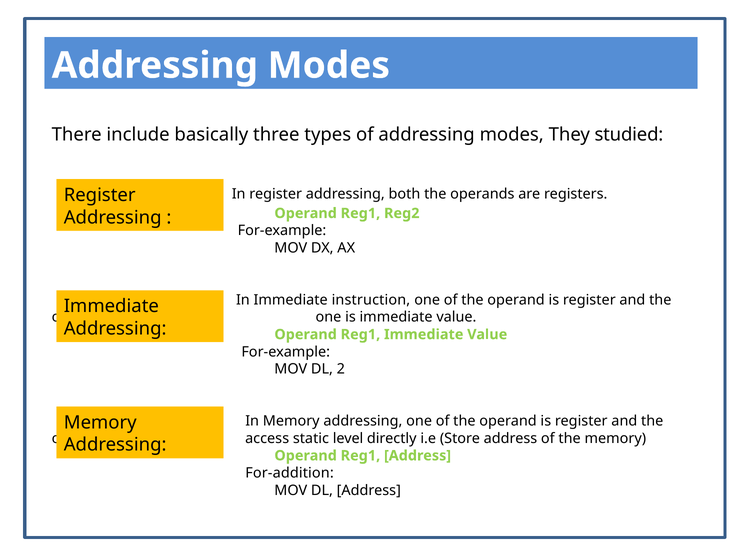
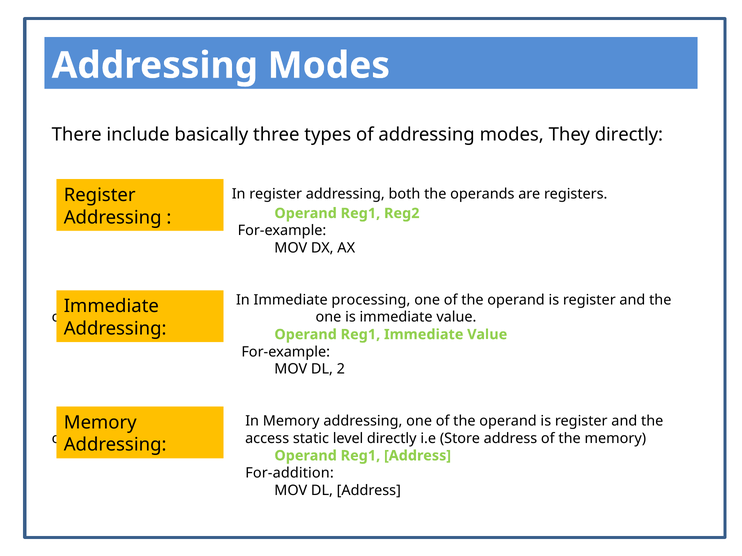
They studied: studied -> directly (629, 135)
instruction: instruction -> processing (371, 300)
